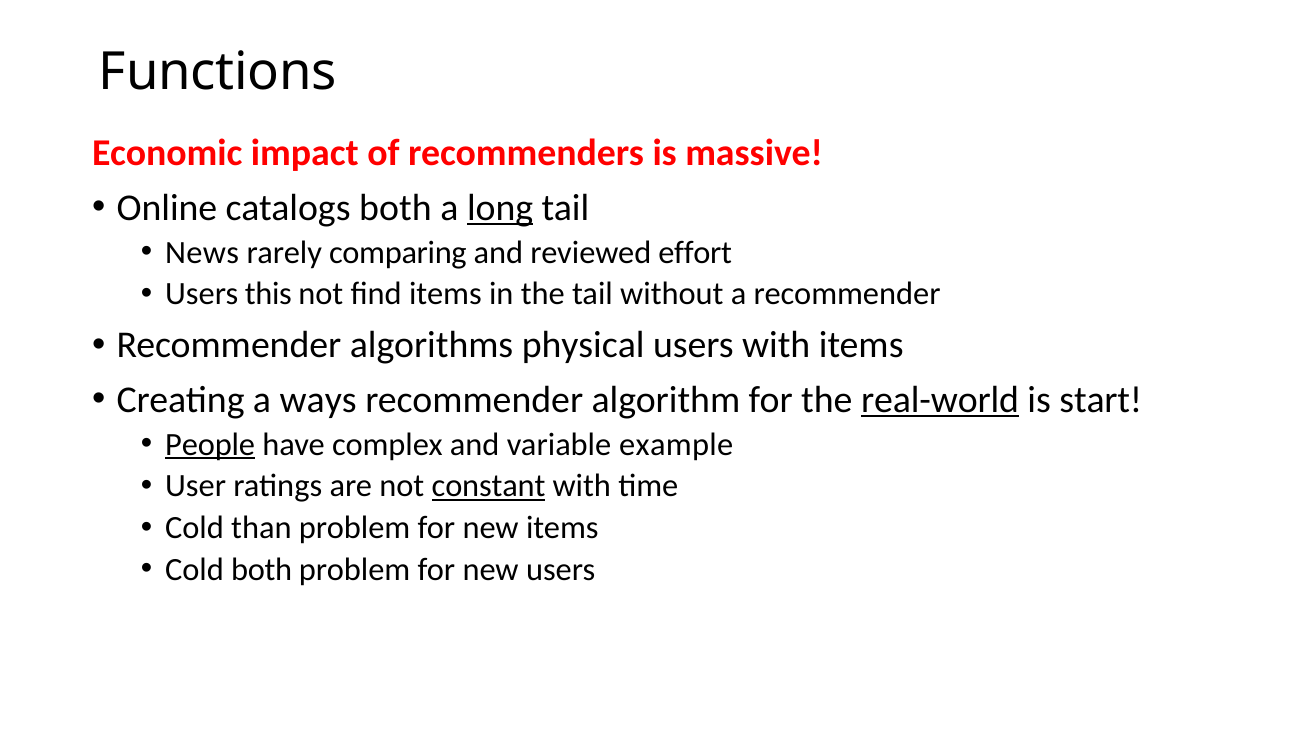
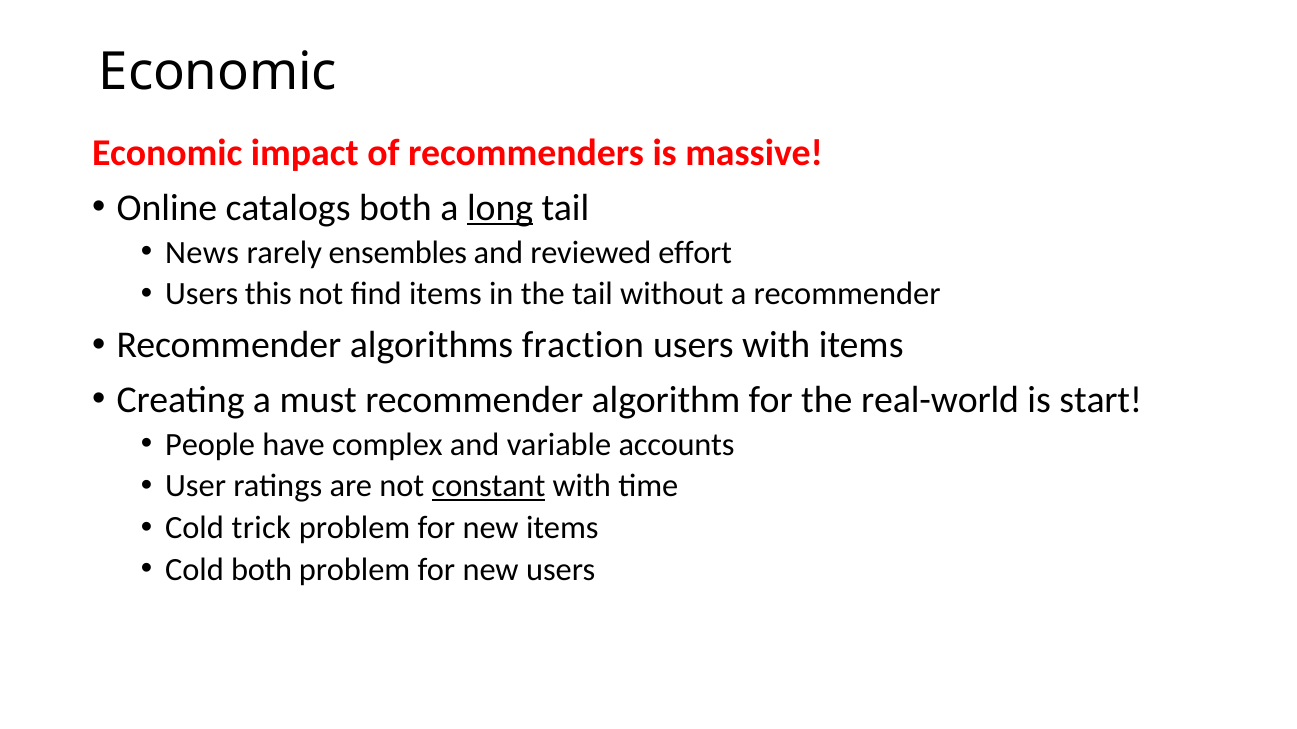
Functions: Functions -> Economic (218, 72)
comparing: comparing -> ensembles (398, 253)
physical: physical -> fraction (583, 346)
ways: ways -> must (318, 400)
real-world underline: present -> none (940, 400)
People underline: present -> none (210, 445)
example: example -> accounts (677, 445)
than: than -> trick (261, 528)
